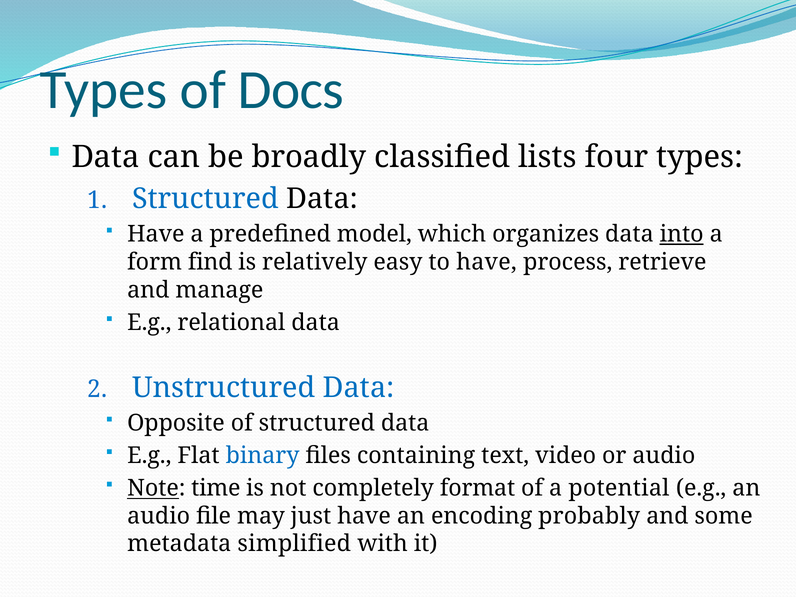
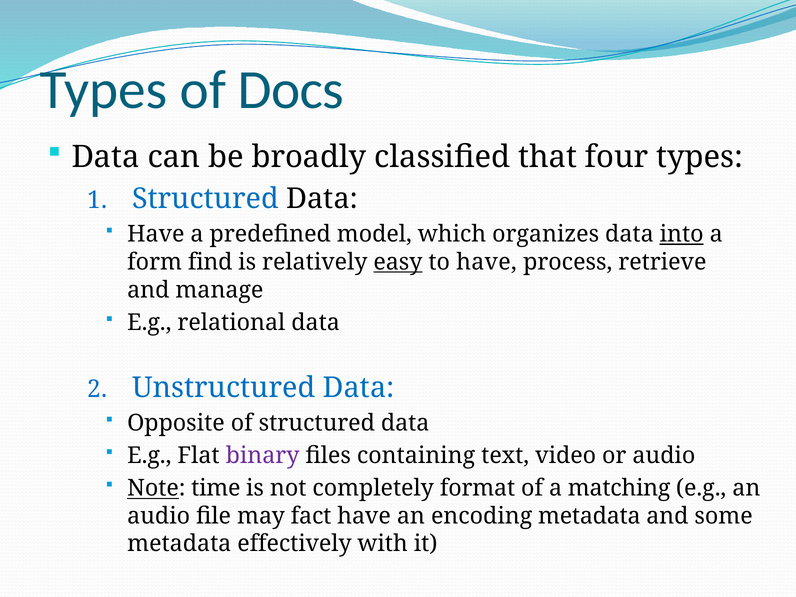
lists: lists -> that (548, 157)
easy underline: none -> present (398, 262)
binary colour: blue -> purple (263, 456)
potential: potential -> matching (619, 488)
just: just -> fact (311, 516)
encoding probably: probably -> metadata (589, 516)
simplified: simplified -> effectively (294, 544)
